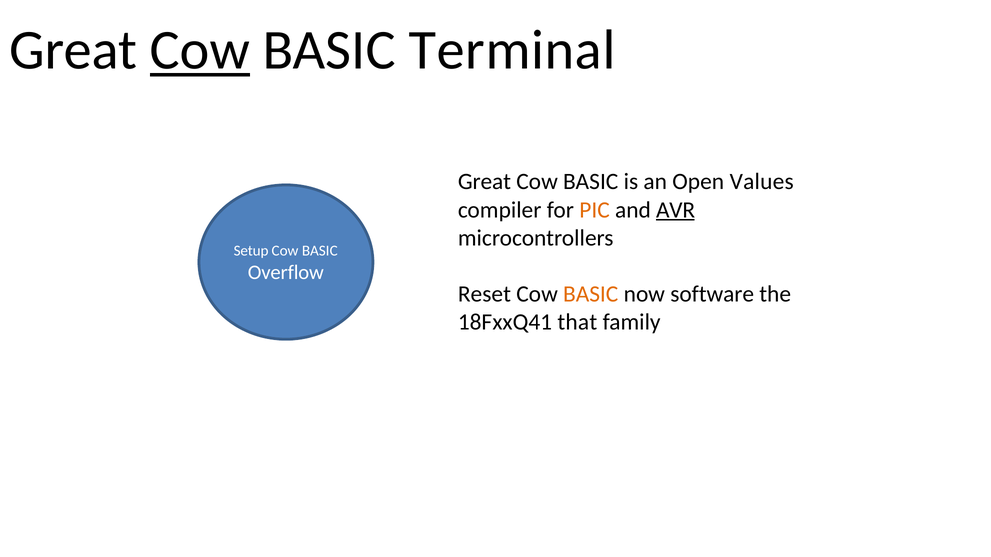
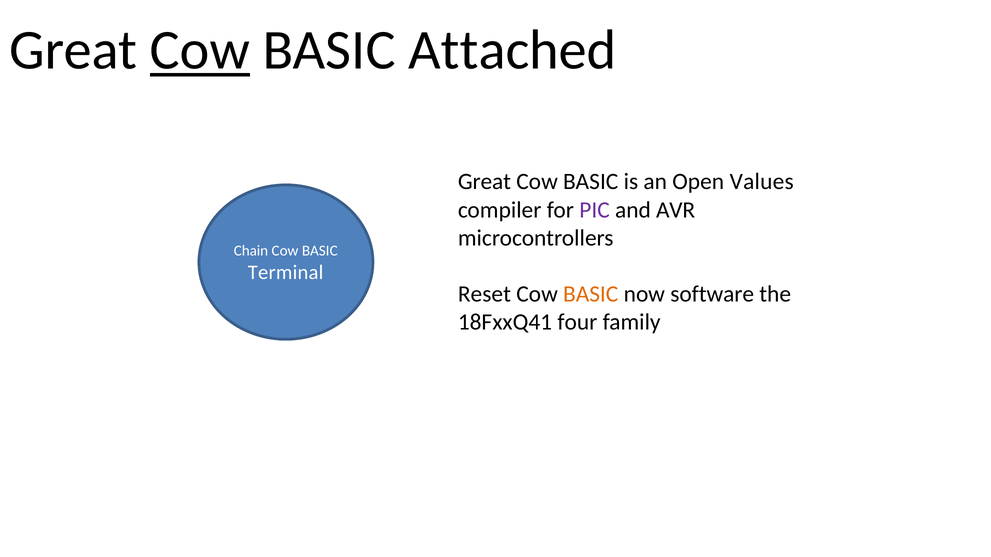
Terminal: Terminal -> Attached (512, 50)
PIC colour: orange -> purple (595, 210)
AVR underline: present -> none (676, 210)
Setup: Setup -> Chain (251, 251)
Overflow: Overflow -> Terminal (286, 273)
that: that -> four (577, 322)
